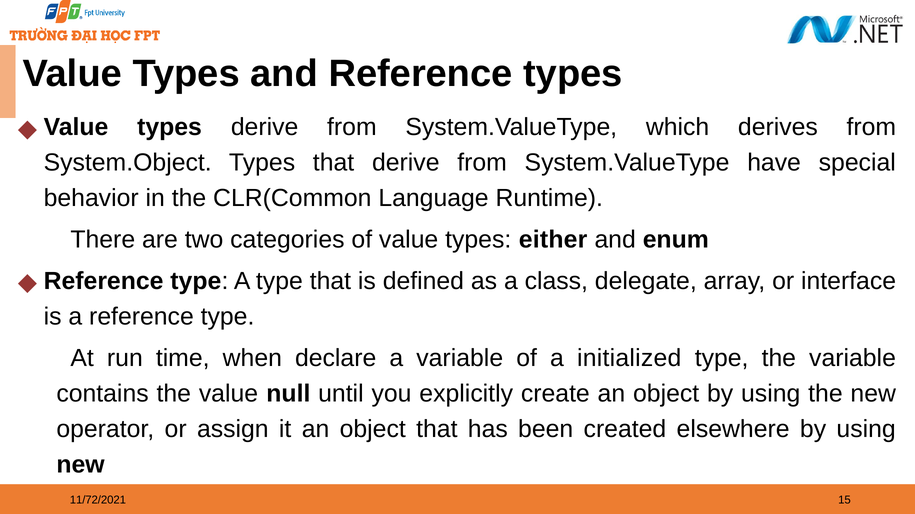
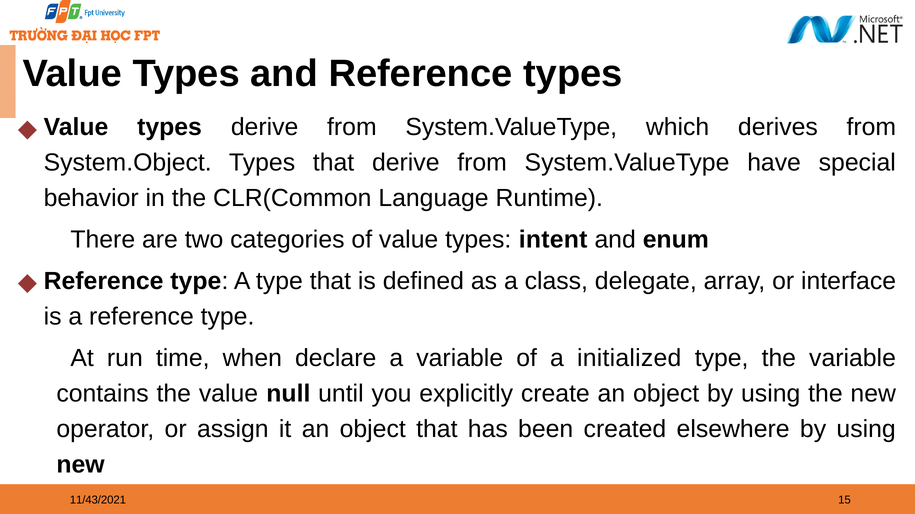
either: either -> intent (553, 240)
11/72/2021: 11/72/2021 -> 11/43/2021 (98, 501)
